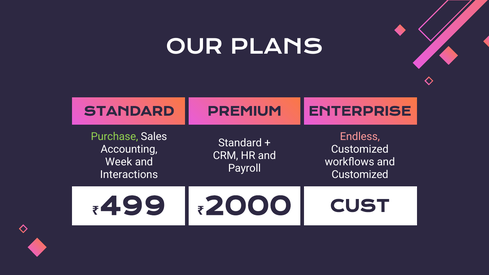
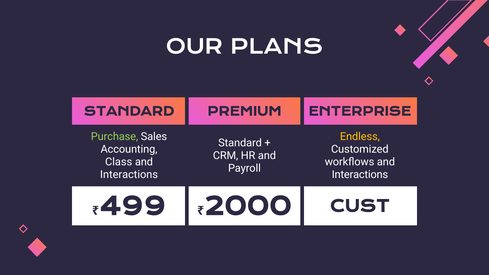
Endless colour: pink -> yellow (360, 137)
Week: Week -> Class (119, 162)
Customized: Customized -> Interactions (360, 175)
